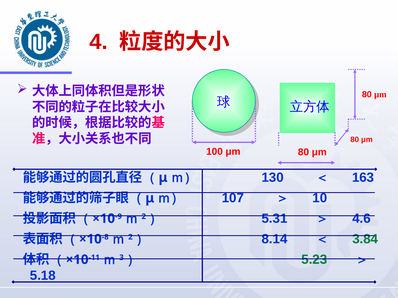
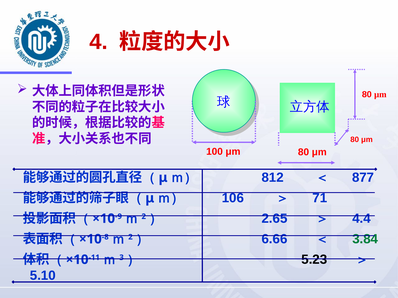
130: 130 -> 812 (273, 178)
163: 163 -> 877 (363, 178)
107: 107 -> 106 (233, 198)
10: 10 -> 71 (320, 198)
5.31: 5.31 -> 2.65 (274, 219)
4.6: 4.6 -> 4.4 (361, 219)
8.14: 8.14 -> 6.66 (274, 239)
5.23 colour: green -> black (314, 260)
5.18: 5.18 -> 5.10 (43, 276)
